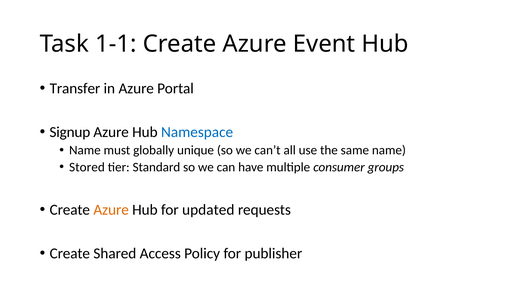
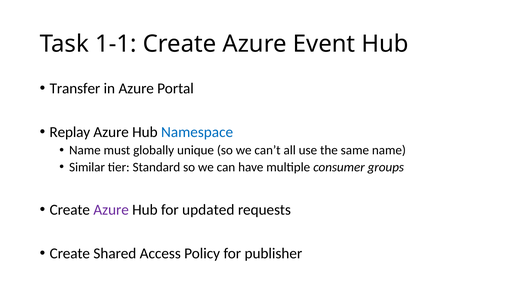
Signup: Signup -> Replay (70, 132)
Stored: Stored -> Similar (87, 167)
Azure colour: orange -> purple (111, 209)
